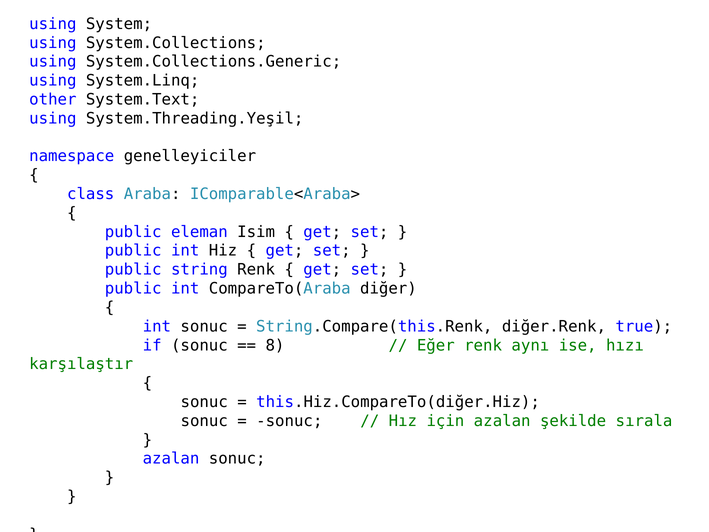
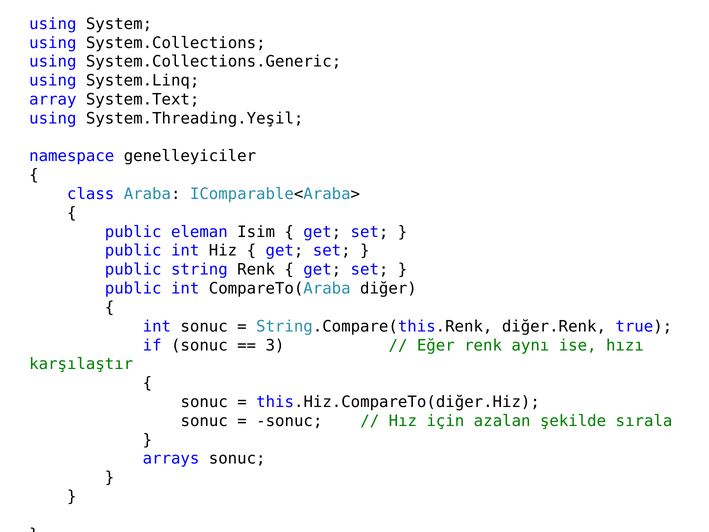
other: other -> array (53, 99)
8: 8 -> 3 (275, 345)
azalan: azalan -> arrays (171, 459)
